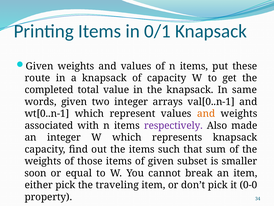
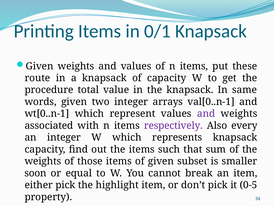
completed: completed -> procedure (49, 90)
and colour: orange -> purple (206, 113)
made: made -> every (244, 125)
traveling: traveling -> highlight (117, 185)
0-0: 0-0 -> 0-5 (248, 185)
